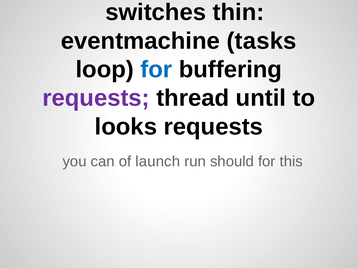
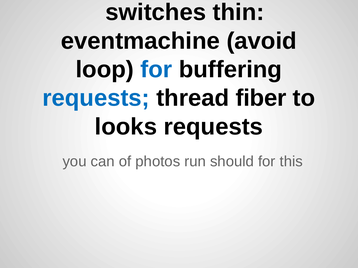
tasks: tasks -> avoid (262, 41)
requests colour: purple -> blue (96, 98)
until: until -> fiber (261, 98)
launch: launch -> photos (158, 162)
